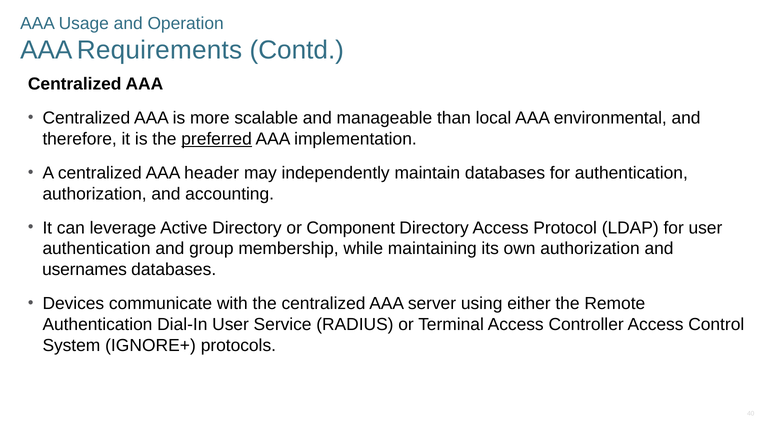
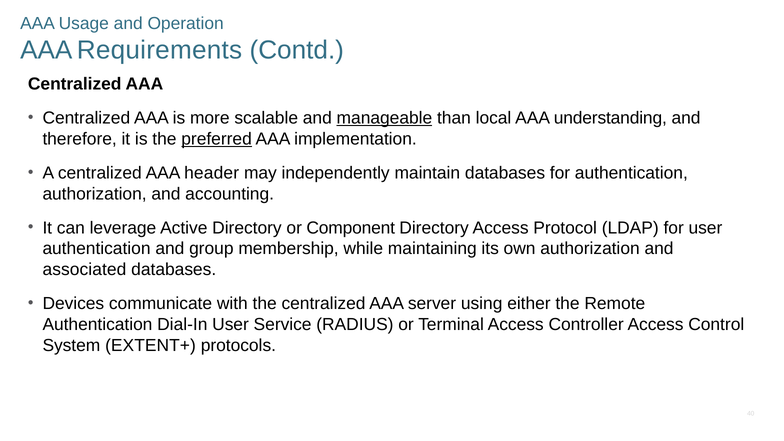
manageable underline: none -> present (384, 118)
environmental: environmental -> understanding (610, 118)
usernames: usernames -> associated (84, 270)
IGNORE+: IGNORE+ -> EXTENT+ (150, 345)
